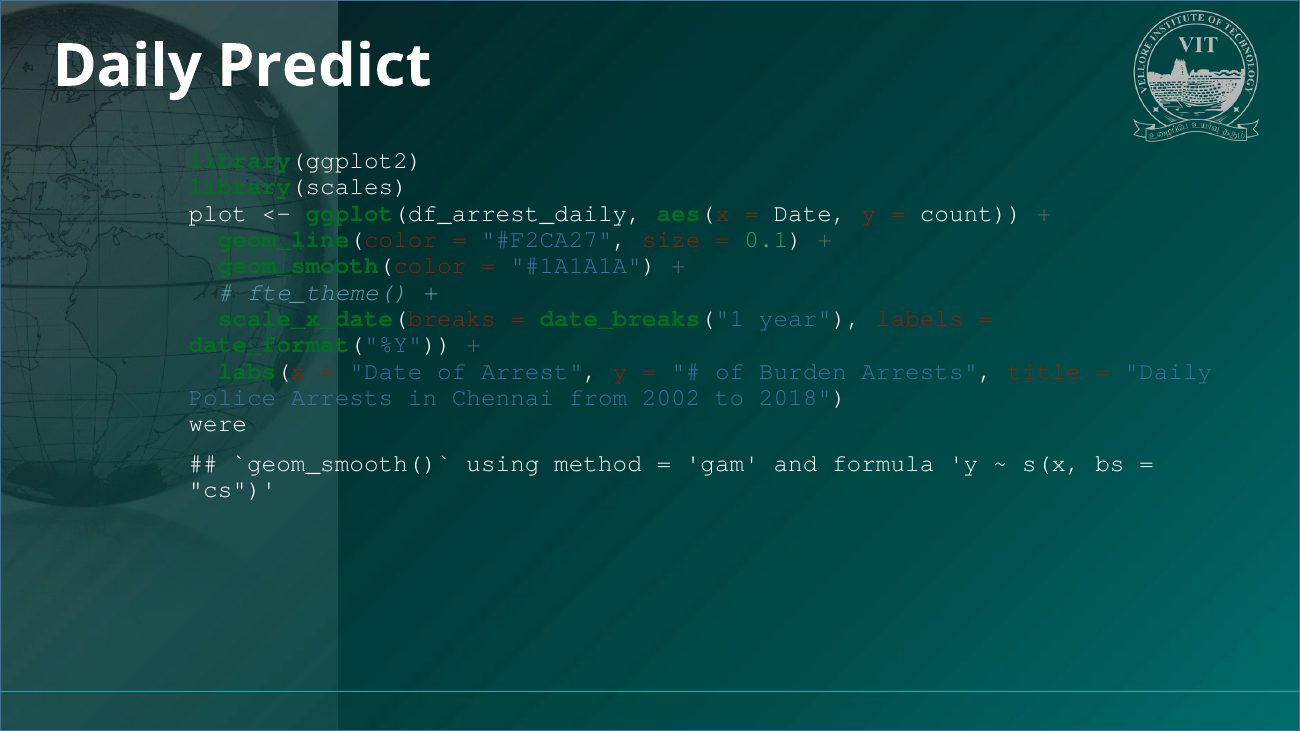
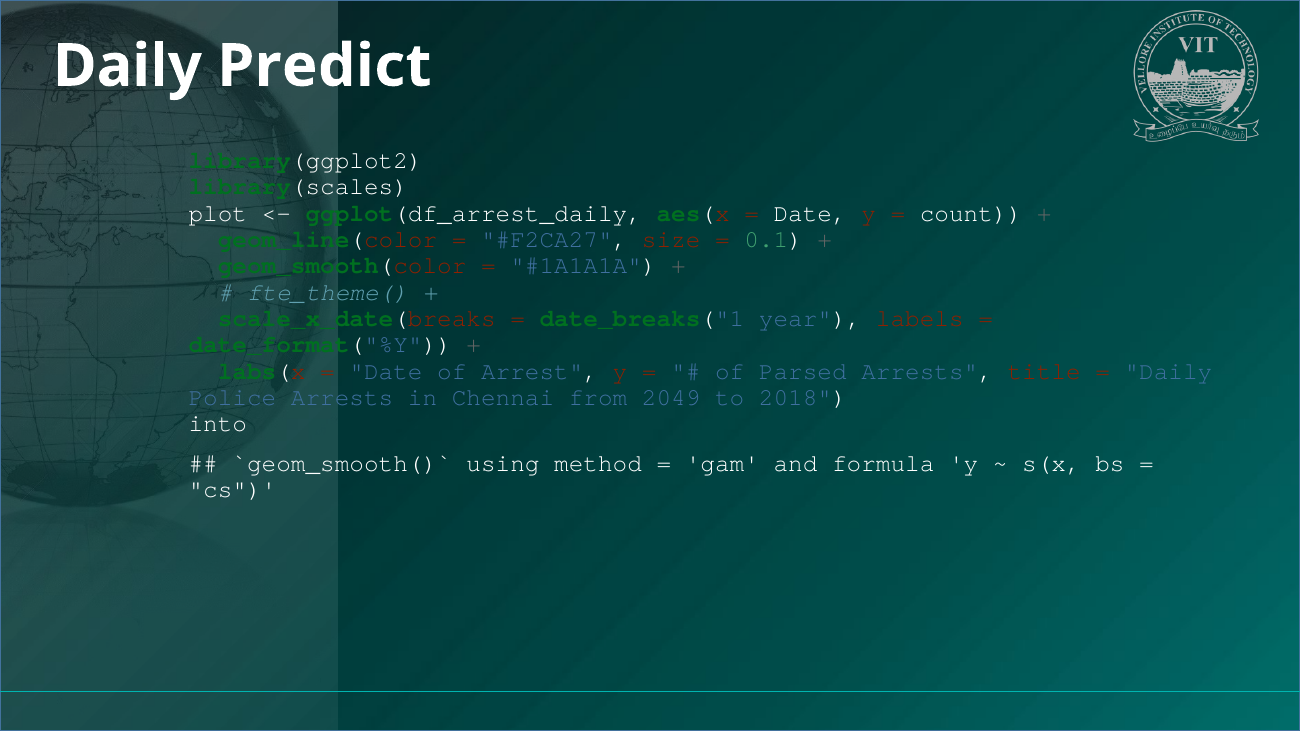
Burden: Burden -> Parsed (803, 371)
2002: 2002 -> 2049 (671, 397)
were: were -> into (218, 424)
